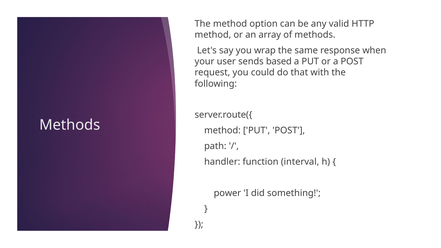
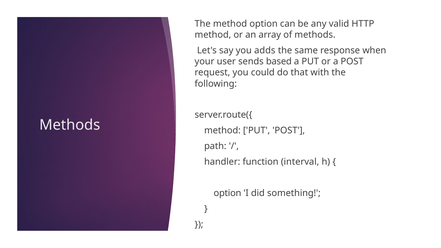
wrap: wrap -> adds (265, 51)
power: power -> option (227, 193)
